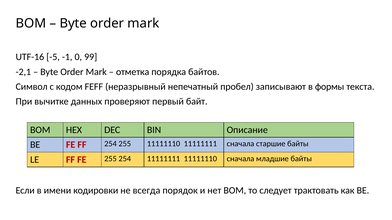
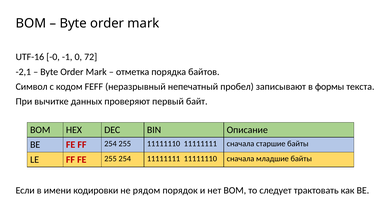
-5: -5 -> -0 (53, 57)
99: 99 -> 72 (91, 57)
всегда: всегда -> рядом (146, 191)
